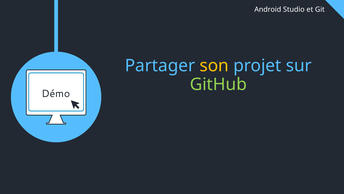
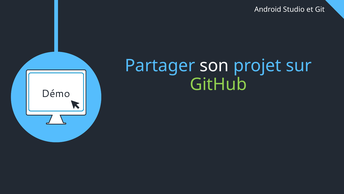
son colour: yellow -> white (214, 66)
